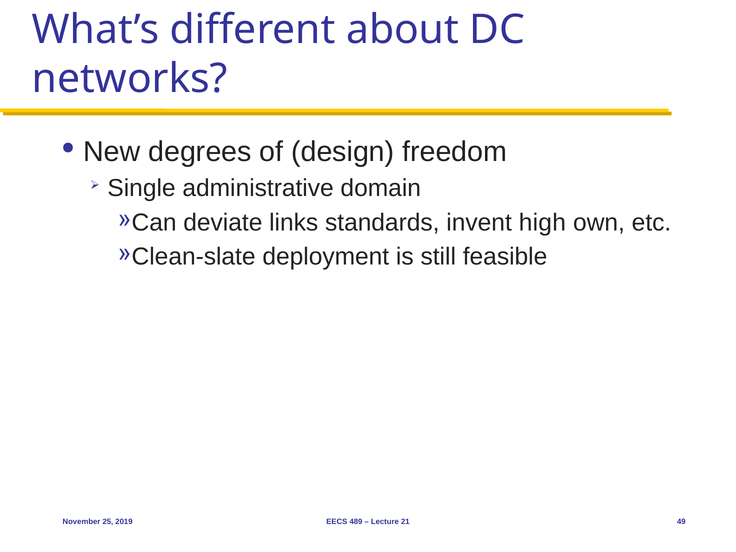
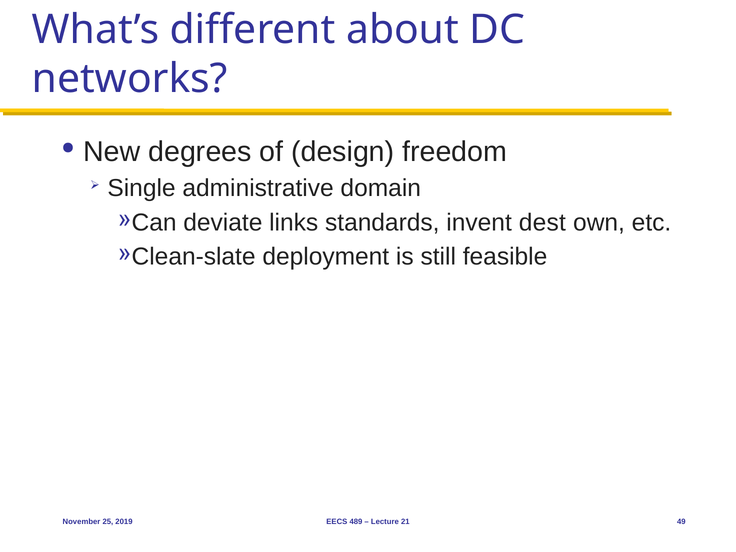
high: high -> dest (542, 223)
